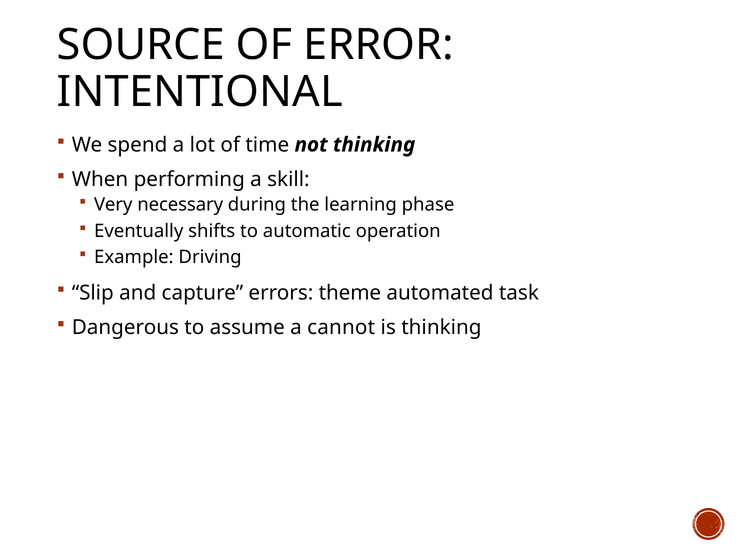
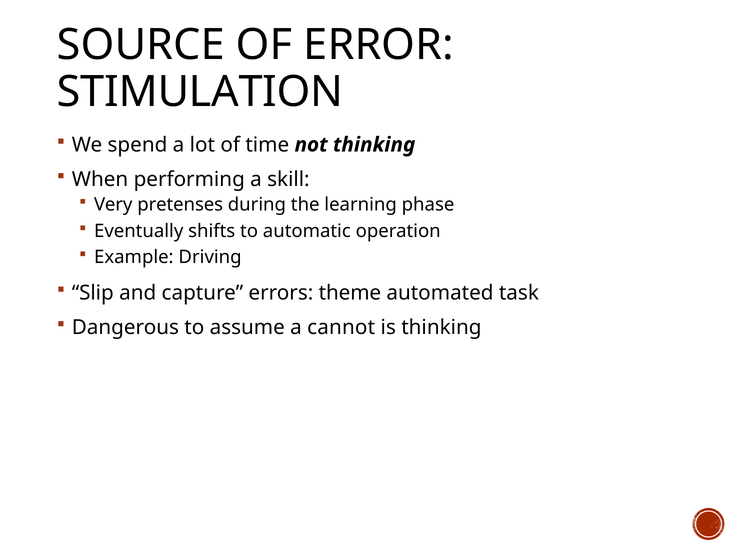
INTENTIONAL: INTENTIONAL -> STIMULATION (200, 92)
necessary: necessary -> pretenses (180, 205)
